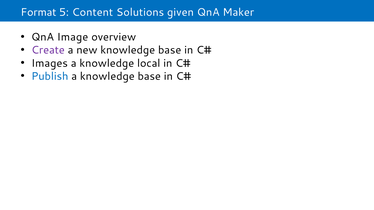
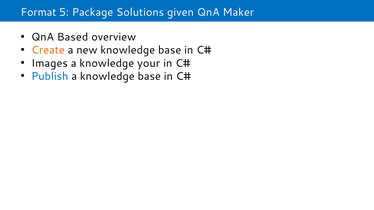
Content: Content -> Package (93, 12)
Image: Image -> Based (73, 37)
Create colour: purple -> orange (48, 50)
local: local -> your (149, 63)
